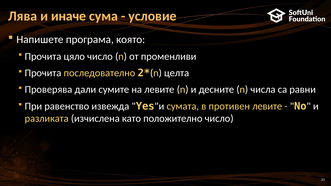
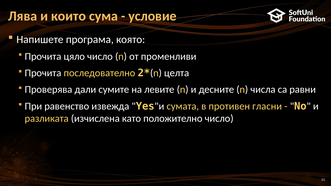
иначе: иначе -> които (69, 16)
противен левите: левите -> гласни (267, 106)
